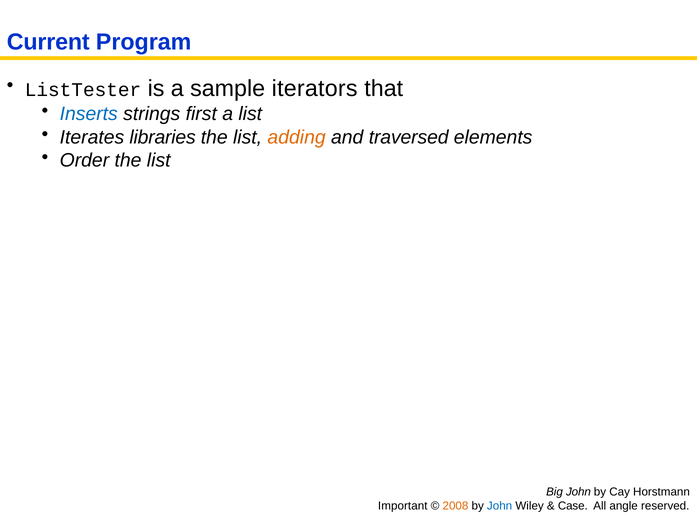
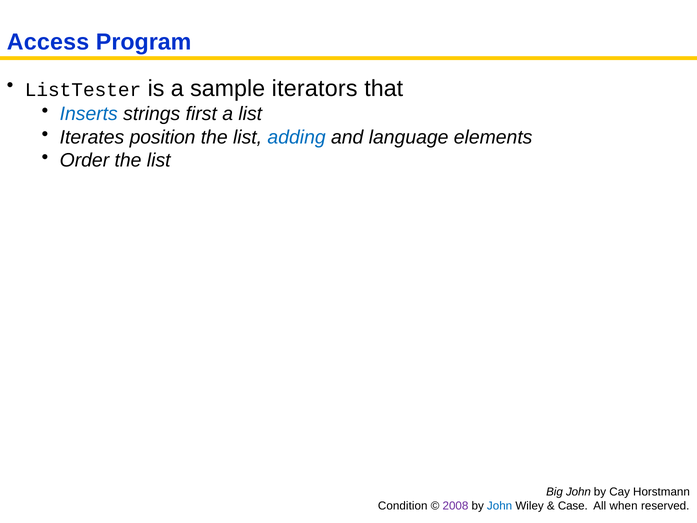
Current: Current -> Access (48, 42)
libraries: libraries -> position (163, 137)
adding colour: orange -> blue (297, 137)
traversed: traversed -> language (409, 137)
Important: Important -> Condition (403, 506)
2008 colour: orange -> purple (455, 506)
angle: angle -> when (624, 506)
